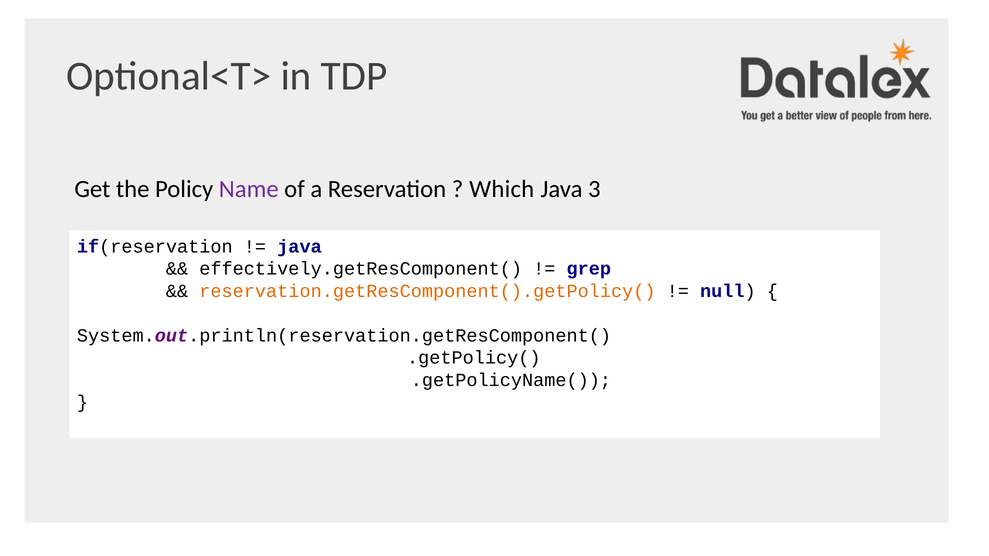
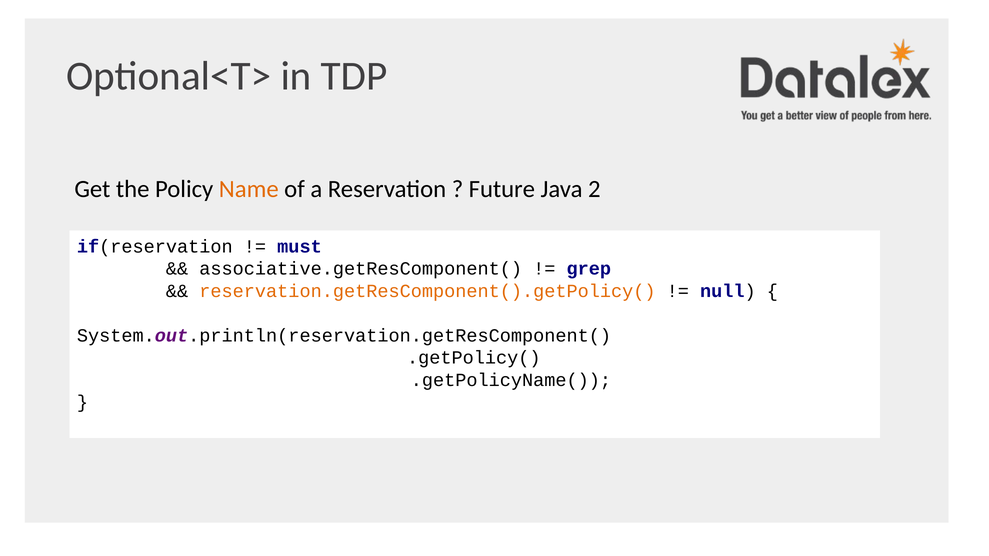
Name colour: purple -> orange (249, 189)
Which: Which -> Future (502, 189)
3: 3 -> 2 (594, 189)
java: java -> must (300, 247)
effectively.getResComponent(: effectively.getResComponent( -> associative.getResComponent( (361, 269)
